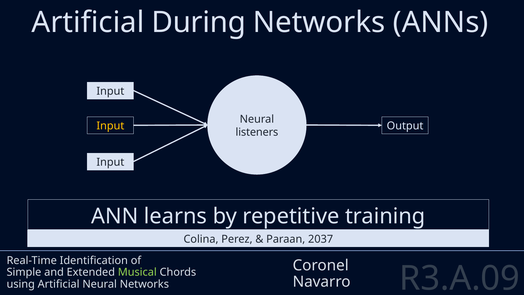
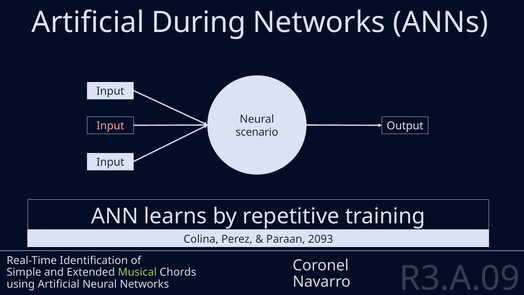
Input colour: yellow -> pink (110, 126)
listeners: listeners -> scenario (257, 132)
2037: 2037 -> 2093 (321, 239)
